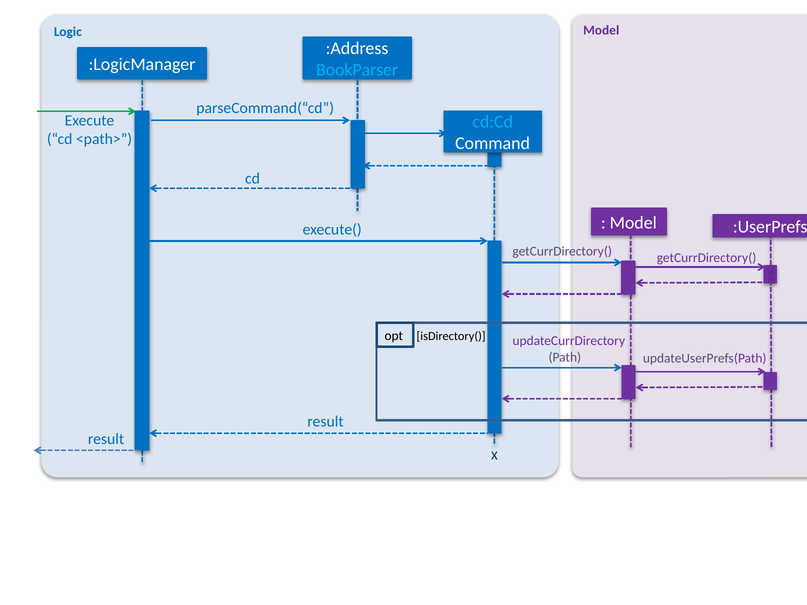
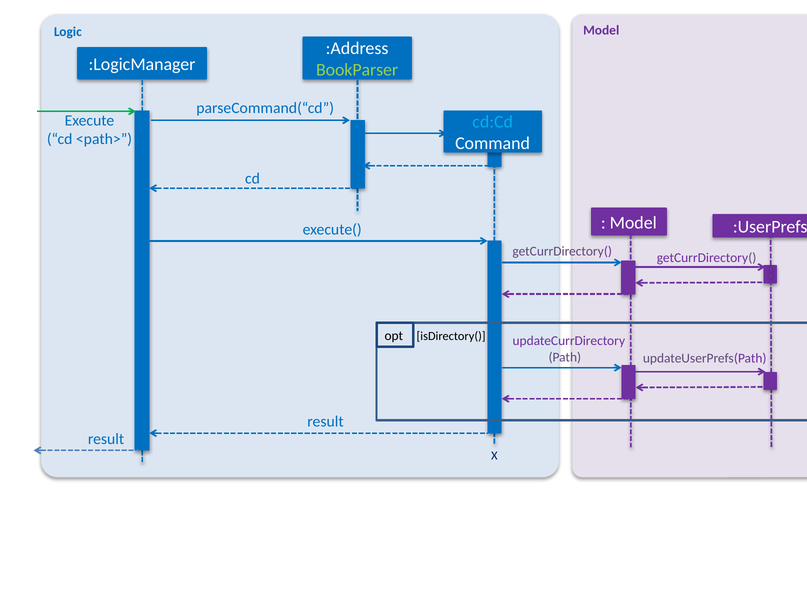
BookParser colour: light blue -> light green (357, 70)
